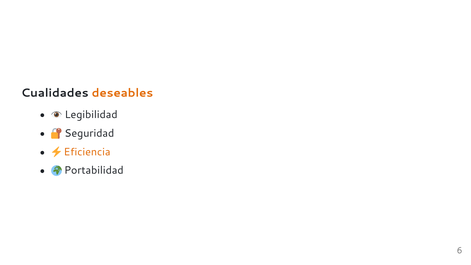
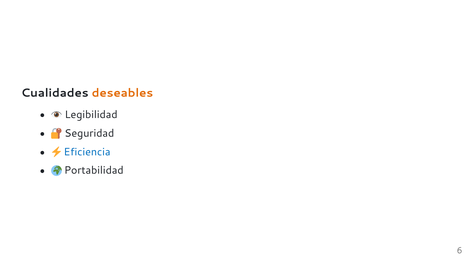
Eficiencia colour: orange -> blue (87, 152)
